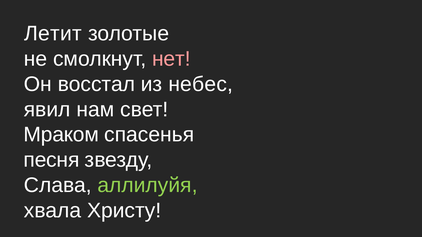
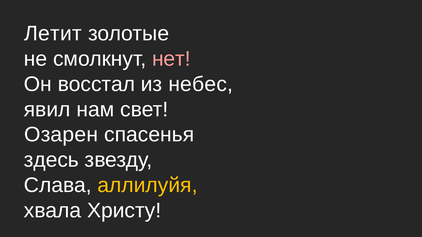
Мраком: Мраком -> Озарен (61, 135)
песня: песня -> здесь (51, 160)
аллилуйя colour: light green -> yellow (148, 186)
